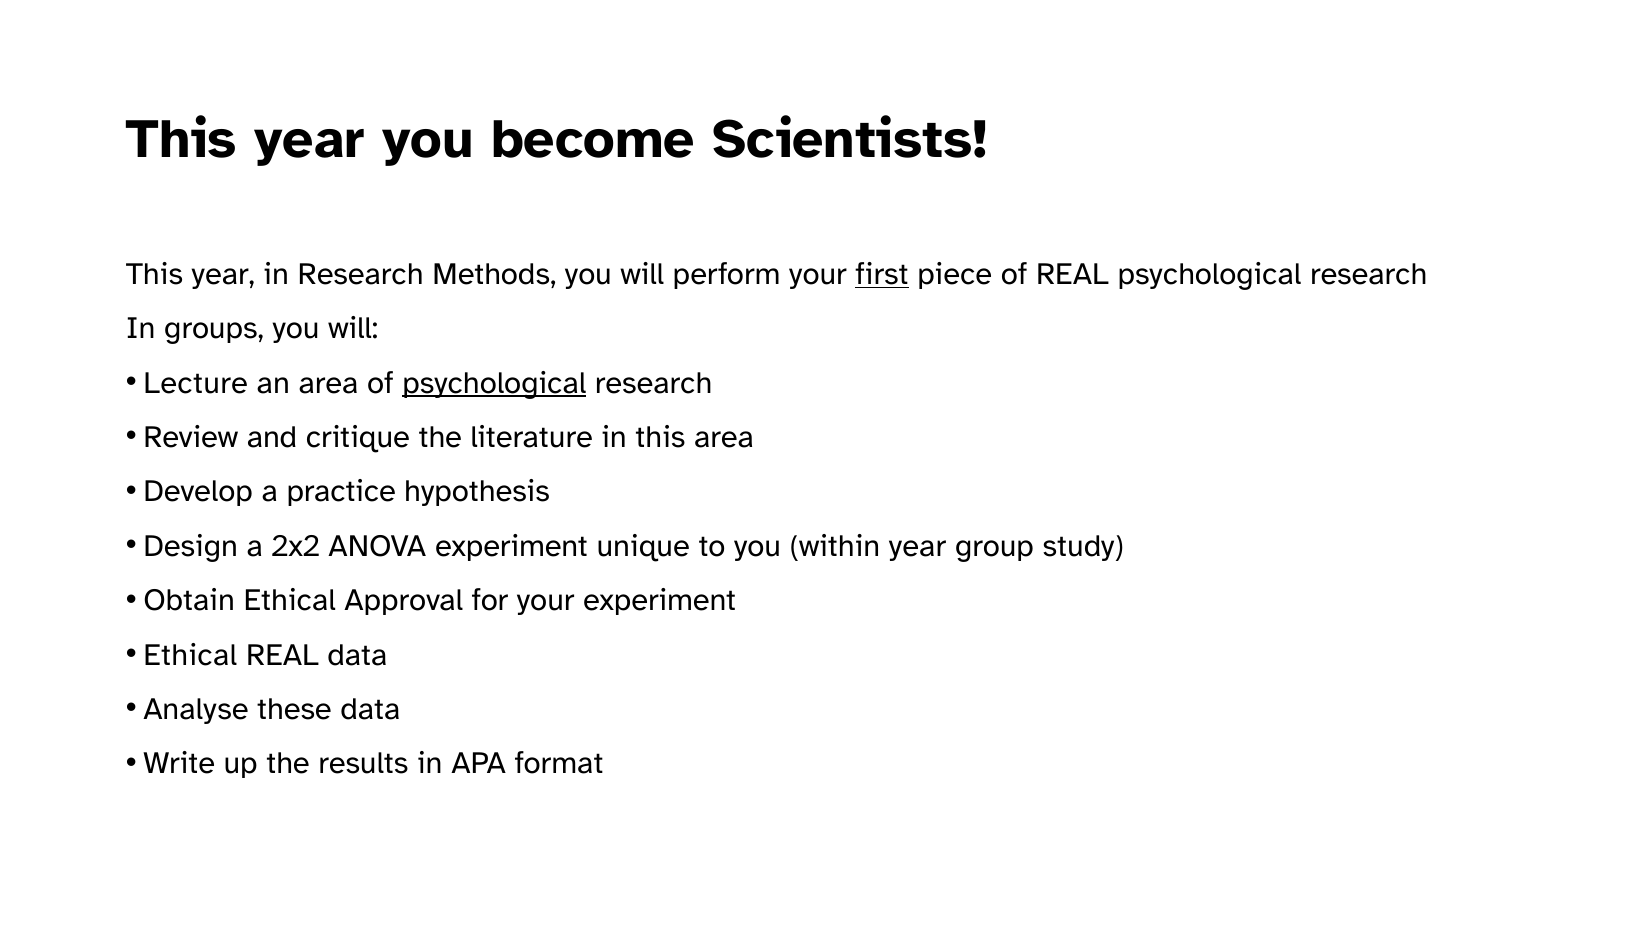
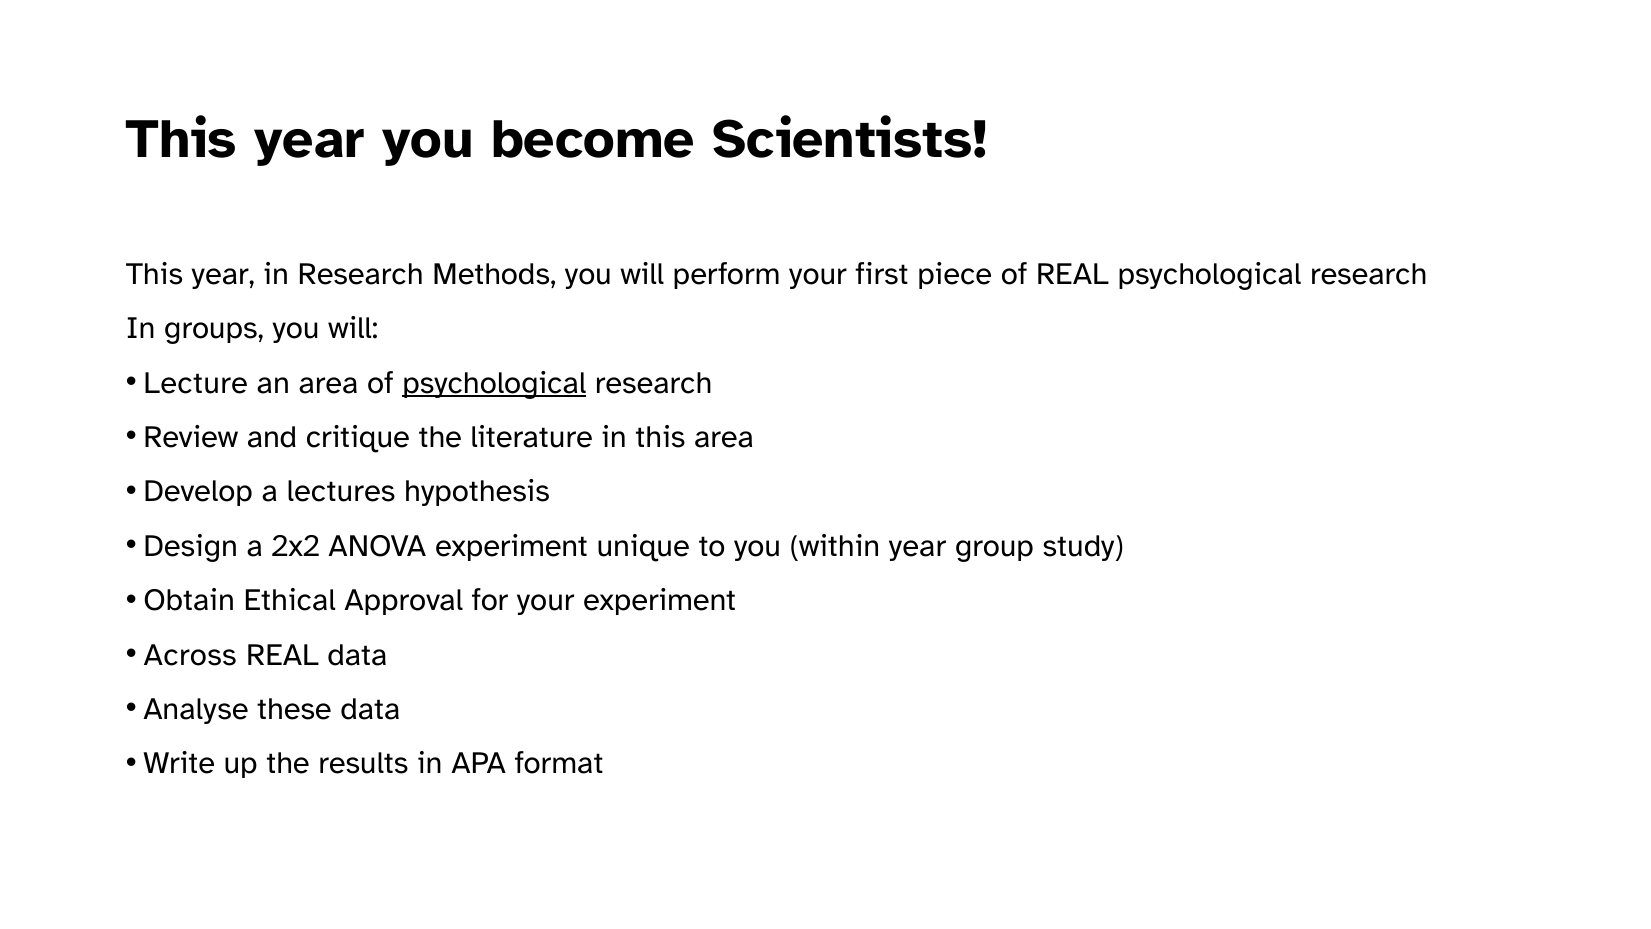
first underline: present -> none (882, 274)
practice: practice -> lectures (341, 492)
Ethical: Ethical -> Across (190, 655)
